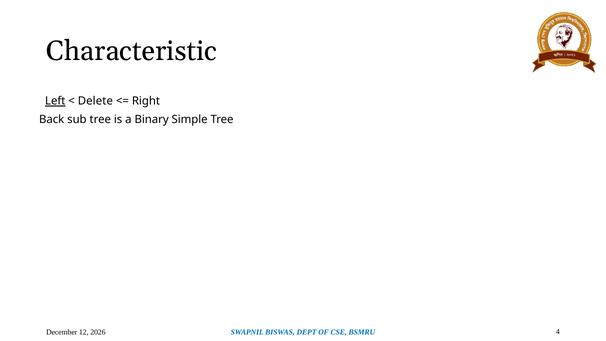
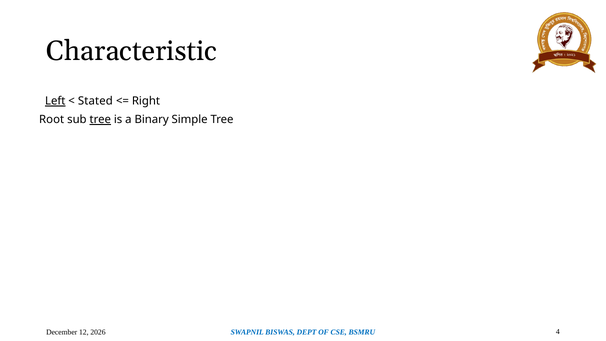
Delete: Delete -> Stated (95, 101)
Back: Back -> Root (52, 120)
tree underline: none -> present (100, 120)
